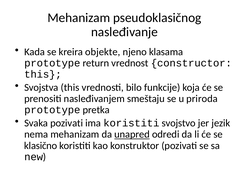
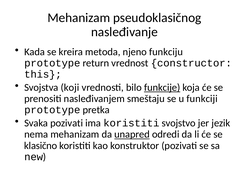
objekte: objekte -> metoda (103, 52)
klasama: klasama -> funkciju (166, 52)
Svojstva this: this -> koji (70, 87)
funkcije underline: none -> present (162, 87)
priroda: priroda -> funkciji (202, 99)
